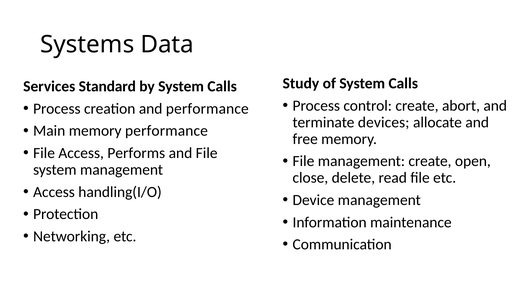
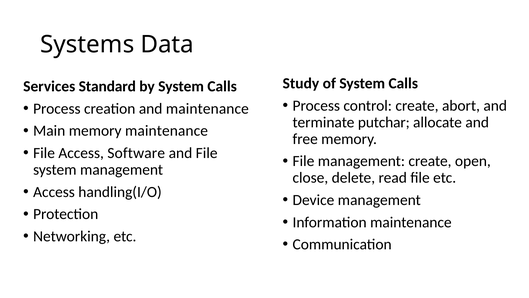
and performance: performance -> maintenance (207, 109)
devices: devices -> putchar (384, 122)
memory performance: performance -> maintenance (166, 131)
Performs: Performs -> Software (136, 153)
